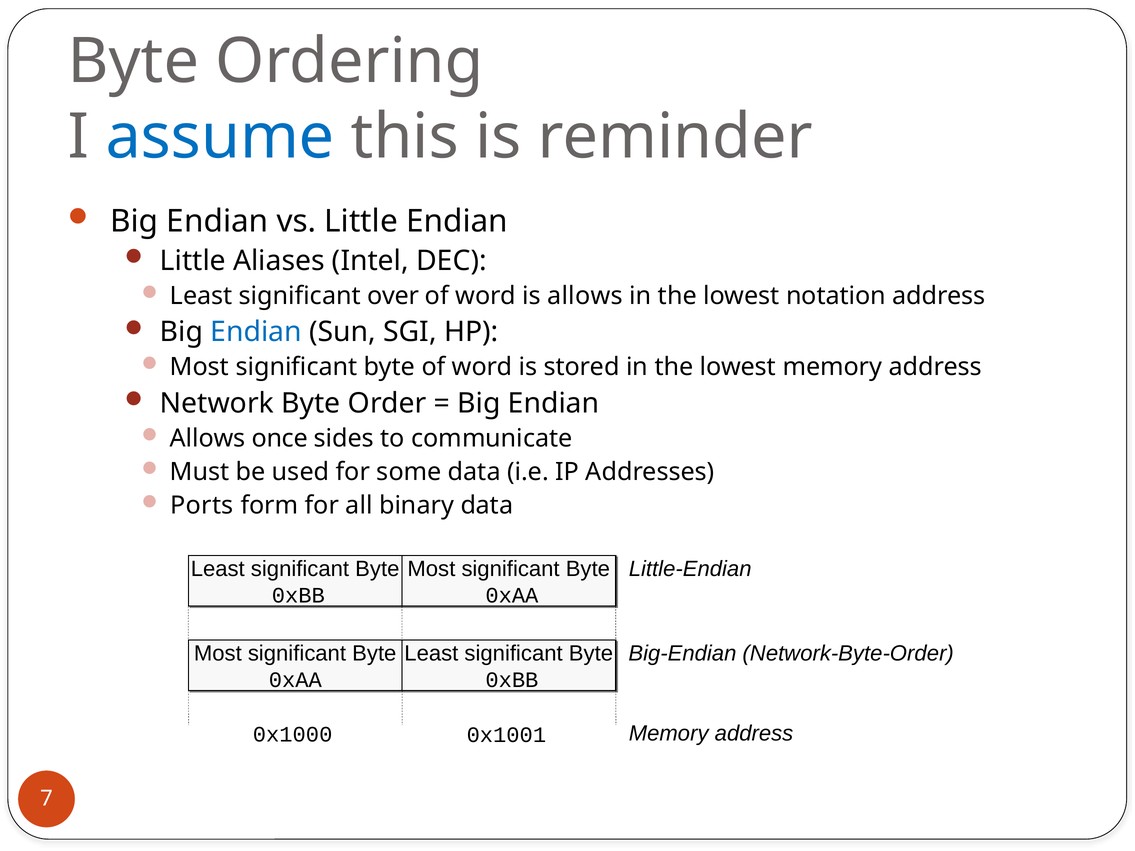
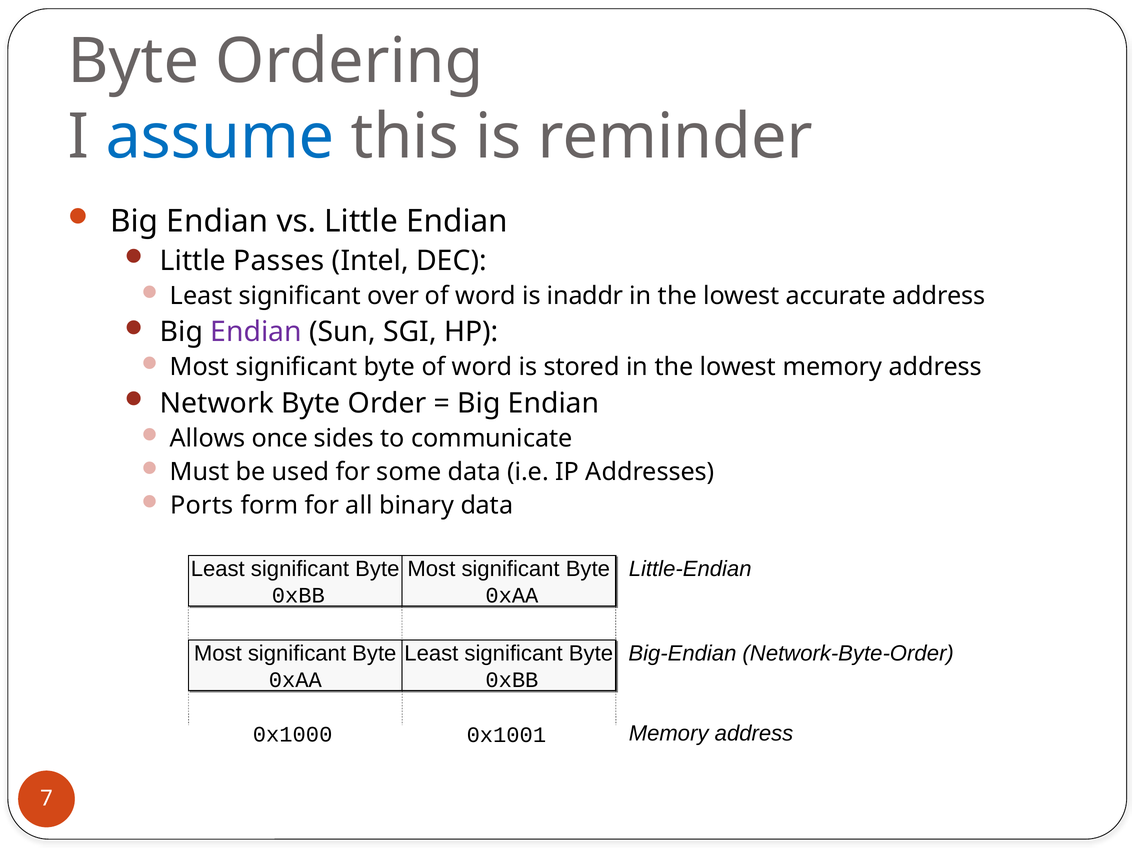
Aliases: Aliases -> Passes (279, 261)
is allows: allows -> inaddr (585, 296)
notation: notation -> accurate (836, 296)
Endian colour: blue -> purple (256, 332)
